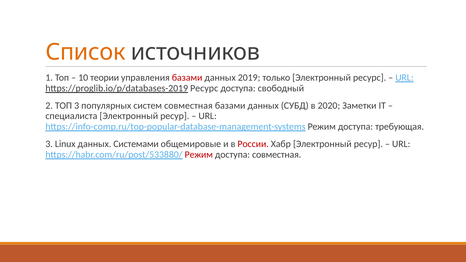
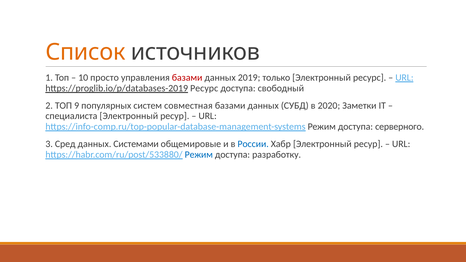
теории: теории -> просто (105, 78)
ТОП 3: 3 -> 9 (77, 106)
требующая: требующая -> серверного (400, 127)
Linux: Linux -> Сред (65, 144)
России colour: red -> blue (253, 144)
Режим colour: red -> blue (199, 155)
доступа совместная: совместная -> разработку (277, 155)
